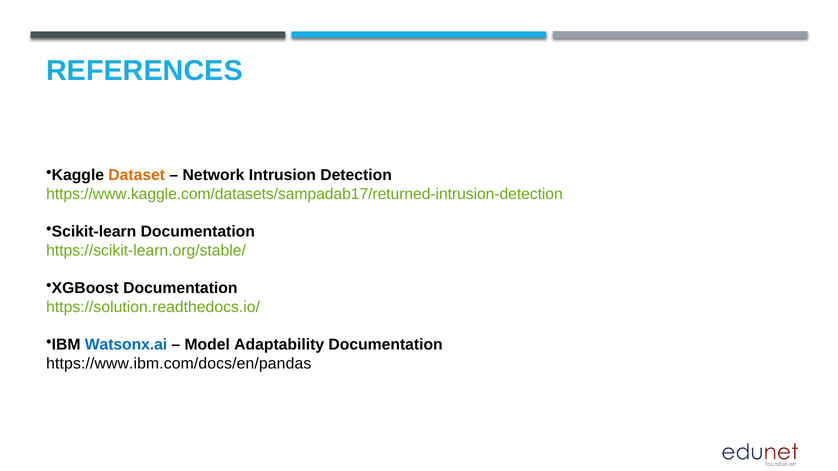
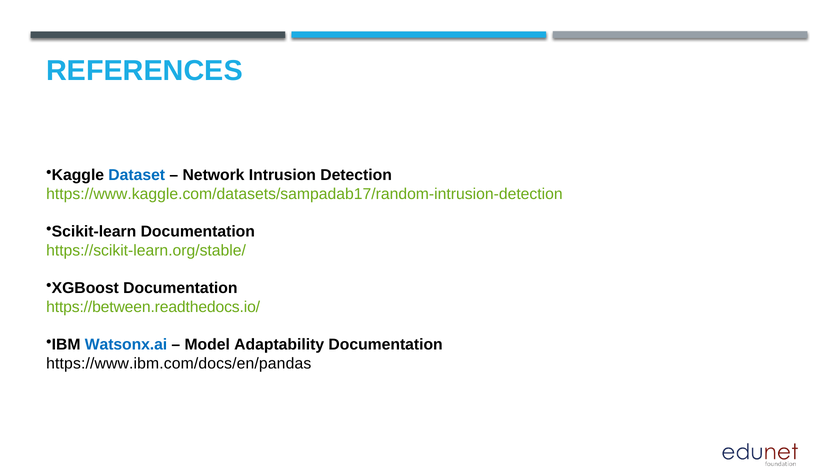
Dataset colour: orange -> blue (137, 175)
https://www.kaggle.com/datasets/sampadab17/returned-intrusion-detection: https://www.kaggle.com/datasets/sampadab17/returned-intrusion-detection -> https://www.kaggle.com/datasets/sampadab17/random-intrusion-detection (304, 194)
https://solution.readthedocs.io/: https://solution.readthedocs.io/ -> https://between.readthedocs.io/ (153, 307)
